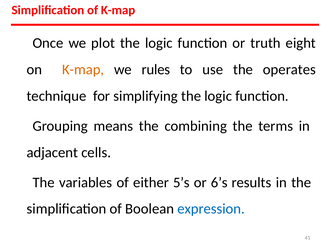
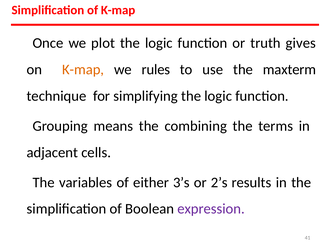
eight: eight -> gives (301, 43)
operates: operates -> maxterm (290, 69)
5’s: 5’s -> 3’s (181, 182)
6’s: 6’s -> 2’s (219, 182)
expression colour: blue -> purple (211, 208)
